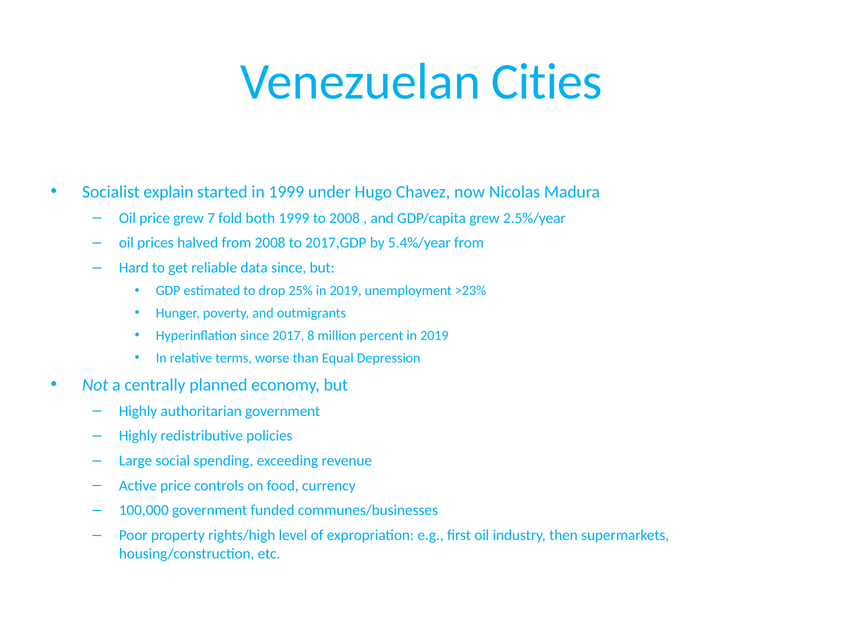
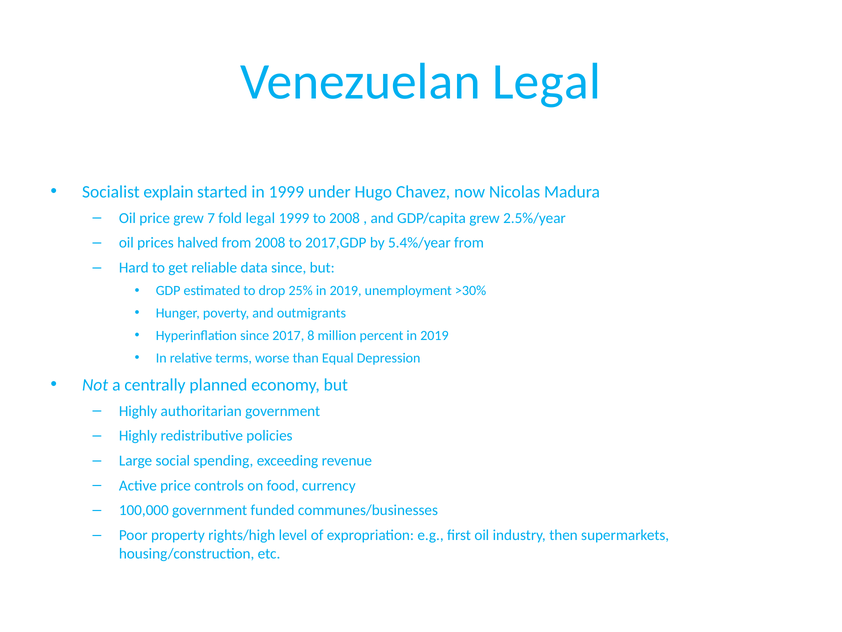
Venezuelan Cities: Cities -> Legal (547, 82)
fold both: both -> legal (260, 218)
>23%: >23% -> >30% (471, 291)
